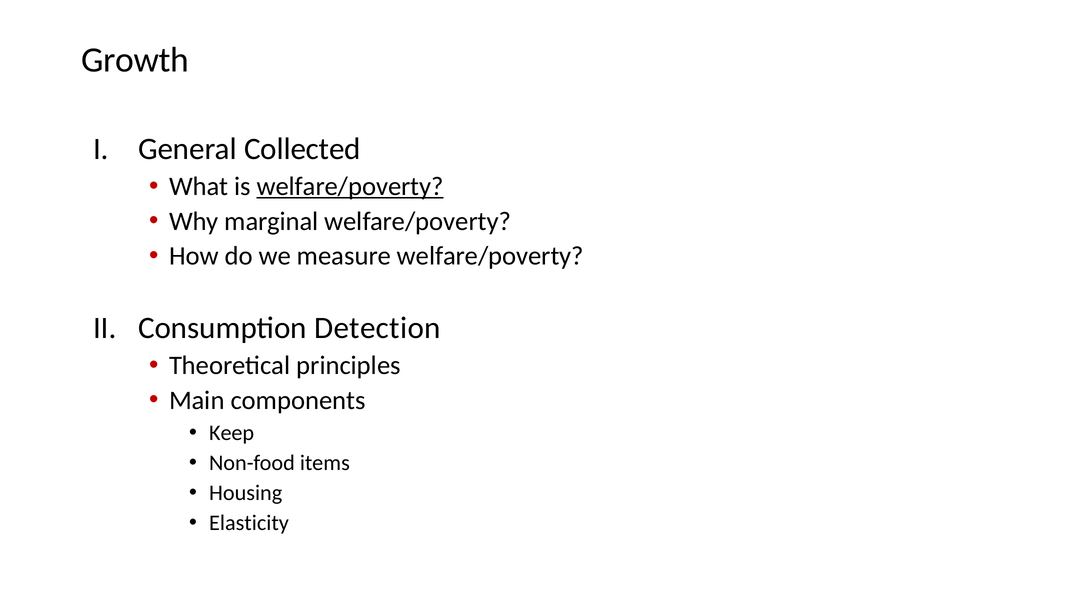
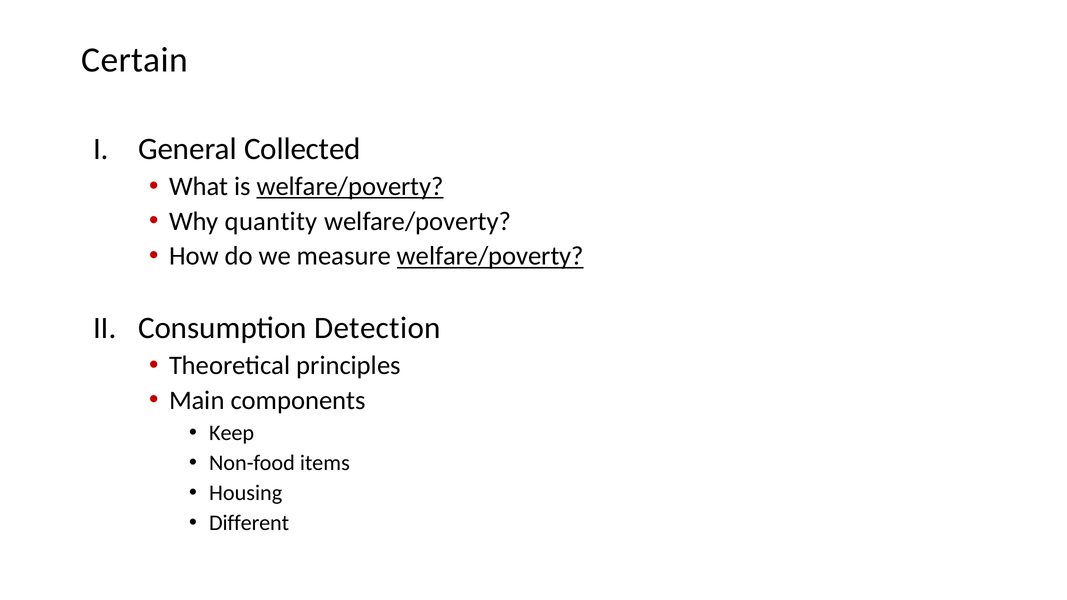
Growth: Growth -> Certain (135, 60)
marginal: marginal -> quantity (271, 221)
welfare/poverty underline: none -> present (490, 256)
Elasticity: Elasticity -> Different (249, 523)
